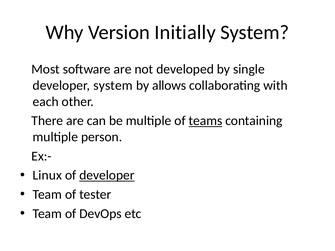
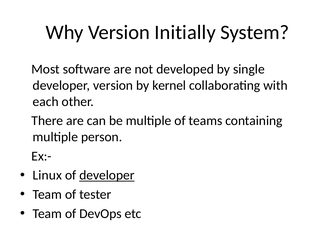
developer system: system -> version (113, 86)
allows: allows -> kernel (169, 86)
teams underline: present -> none (205, 121)
